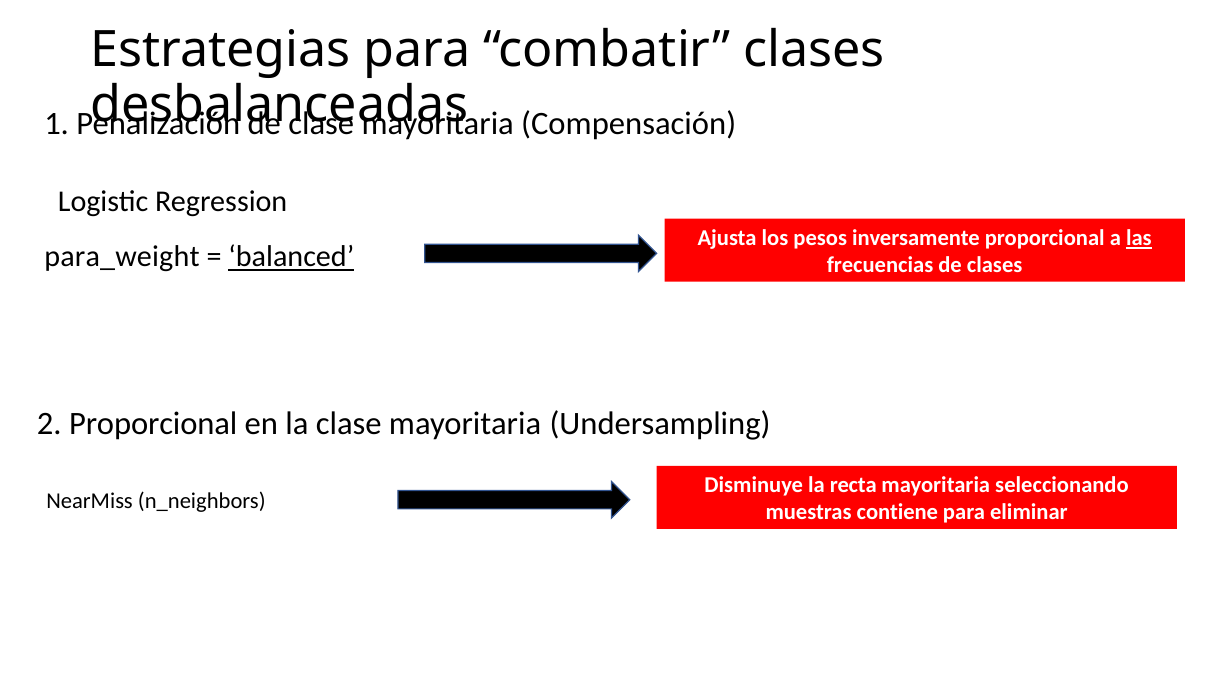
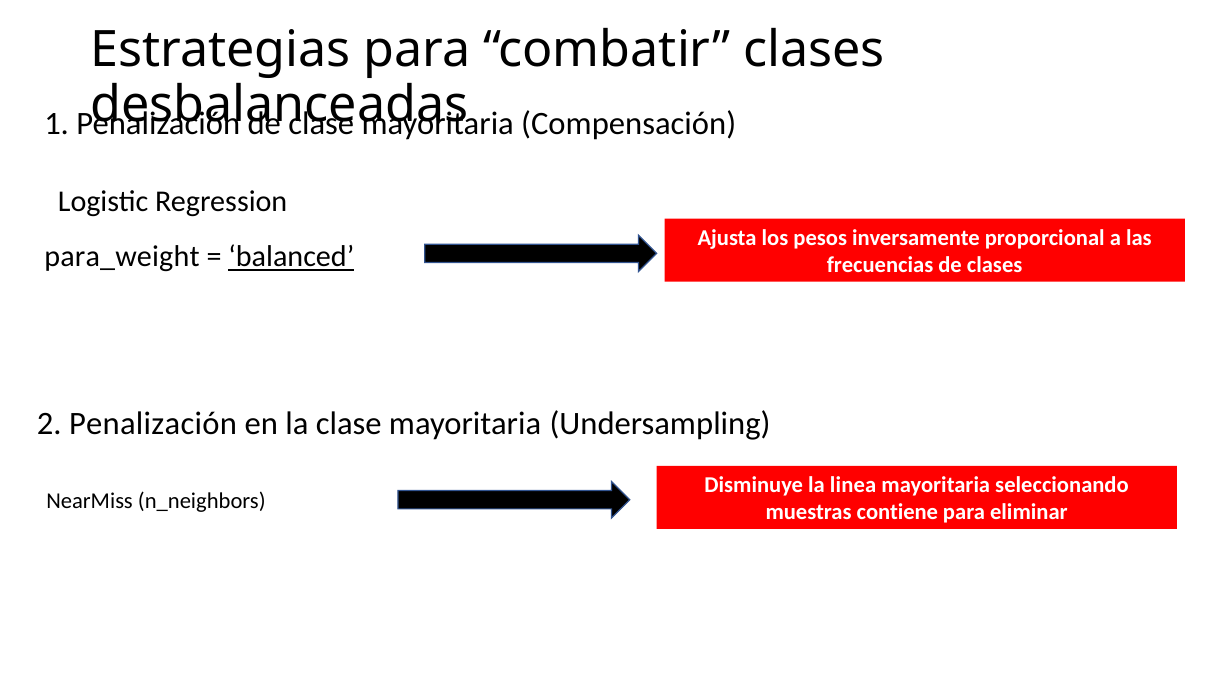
las underline: present -> none (1139, 238)
2 Proporcional: Proporcional -> Penalización (153, 423)
recta: recta -> linea (853, 485)
